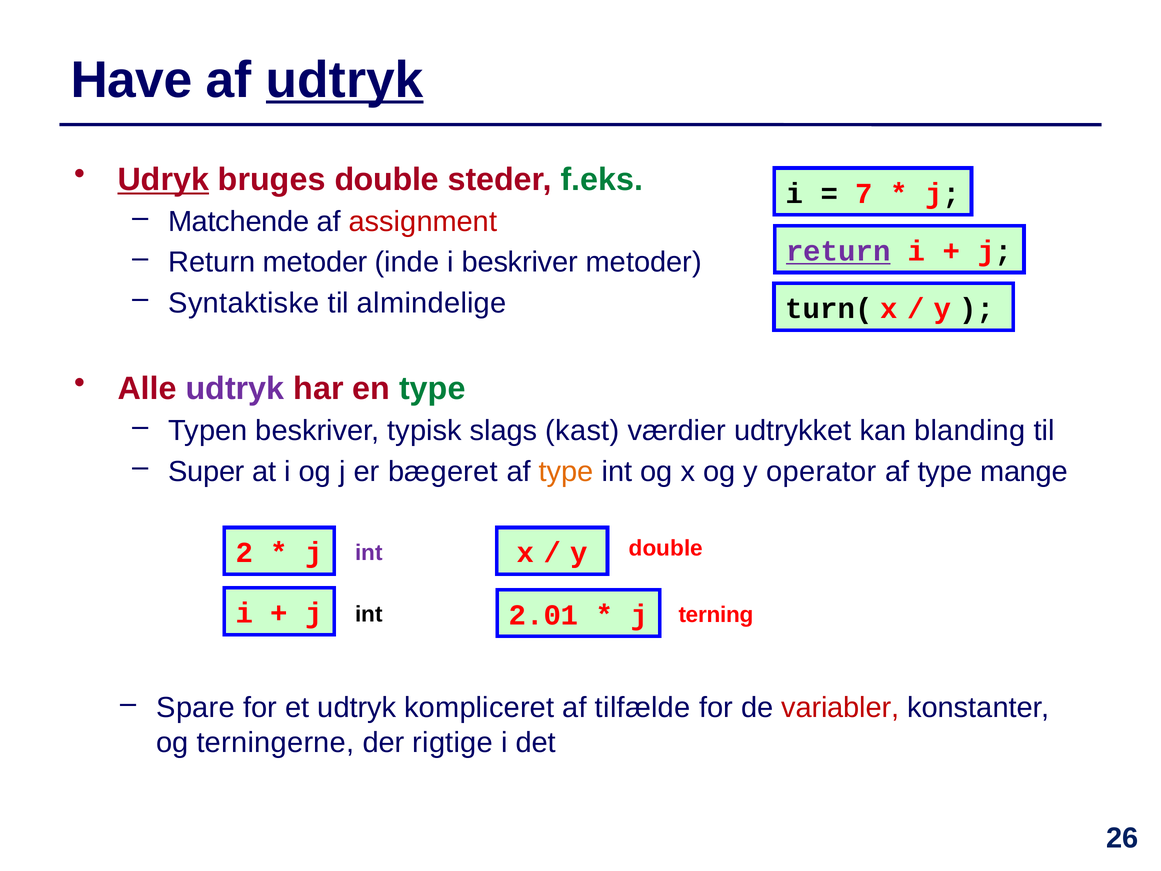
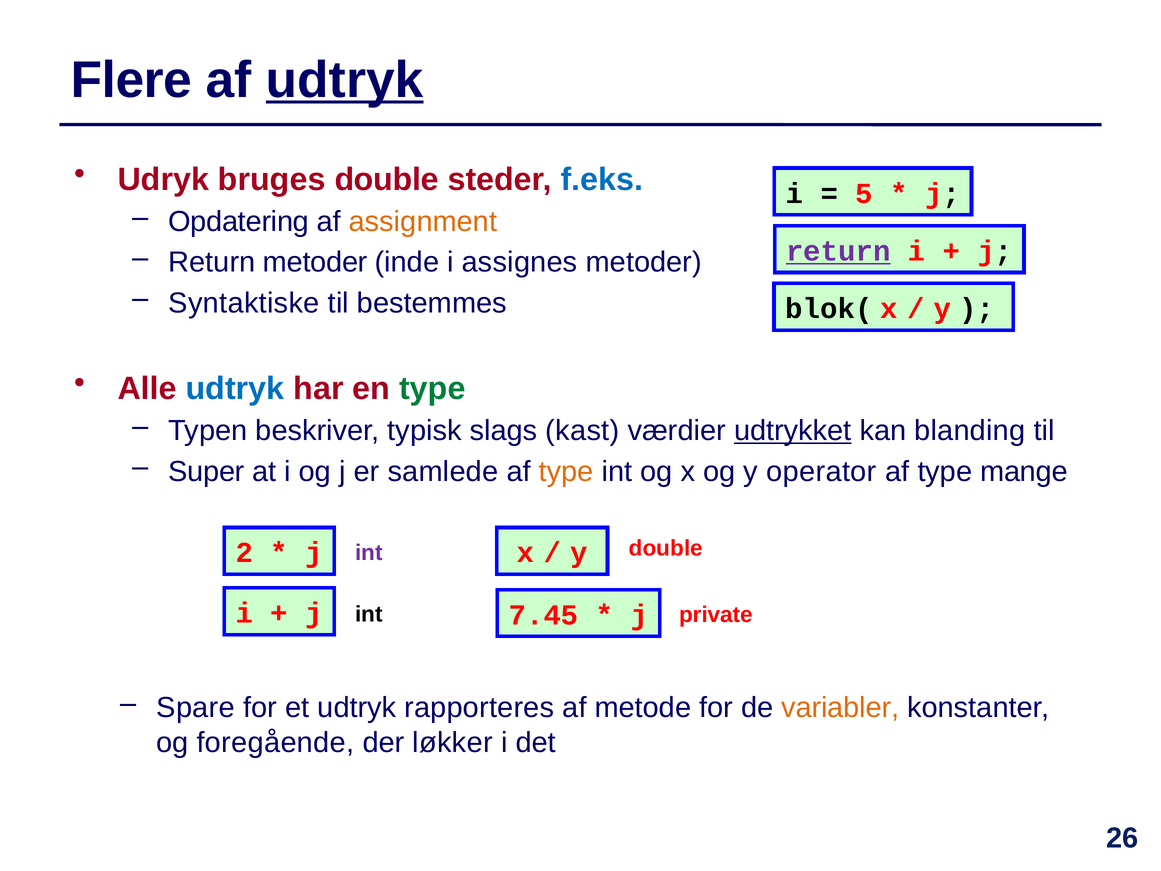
Have: Have -> Flere (131, 80)
Udryk underline: present -> none (163, 179)
f.eks colour: green -> blue (602, 179)
7: 7 -> 5 (864, 193)
Matchende: Matchende -> Opdatering (239, 222)
assignment colour: red -> orange (423, 222)
i beskriver: beskriver -> assignes (520, 262)
almindelige: almindelige -> bestemmes (432, 303)
turn(: turn( -> blok( (829, 309)
udtryk colour: purple -> blue (235, 388)
udtrykket underline: none -> present (793, 431)
bægeret: bægeret -> samlede (443, 471)
2.01: 2.01 -> 7.45 (544, 615)
terning: terning -> private (716, 615)
kompliceret: kompliceret -> rapporteres (479, 707)
tilfælde: tilfælde -> metode (643, 707)
variabler colour: red -> orange (840, 707)
terningerne: terningerne -> foregående (275, 742)
rigtige: rigtige -> løkker (453, 742)
